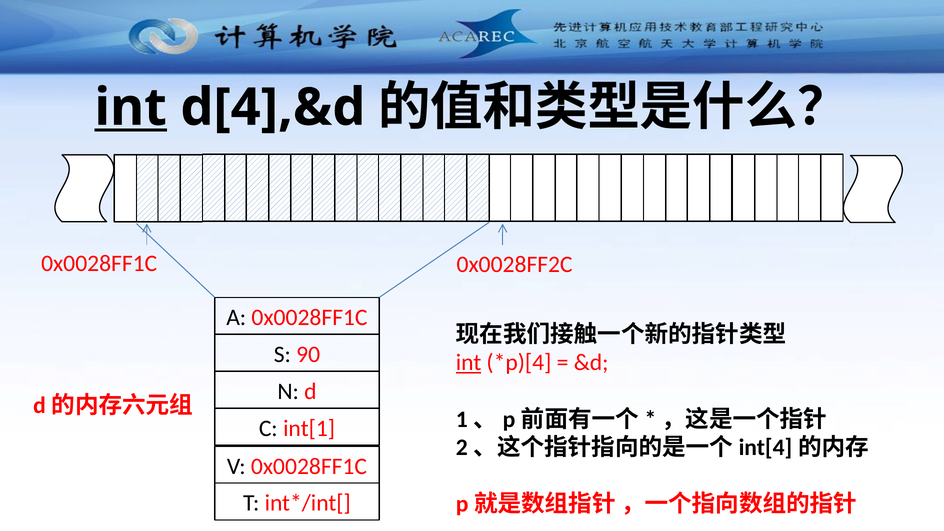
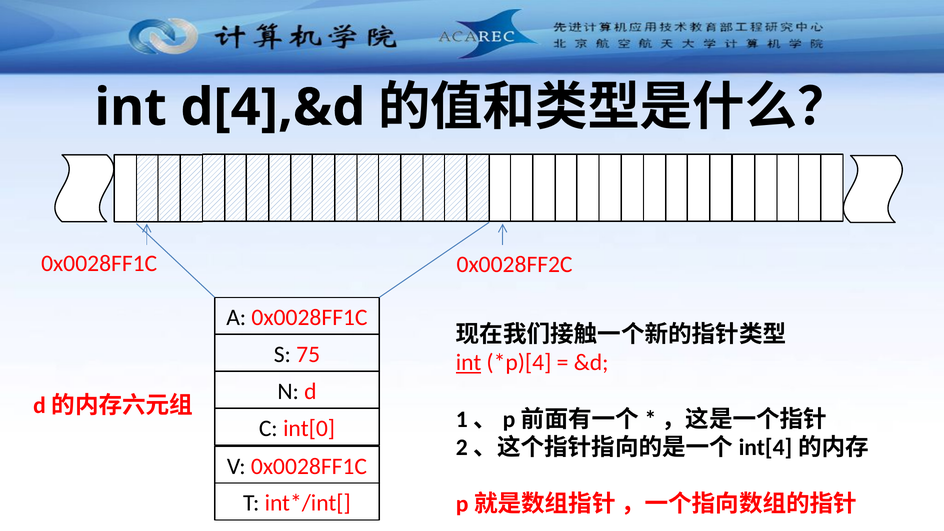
int underline: present -> none (131, 108)
90: 90 -> 75 (308, 355)
int[1: int[1 -> int[0 (309, 429)
